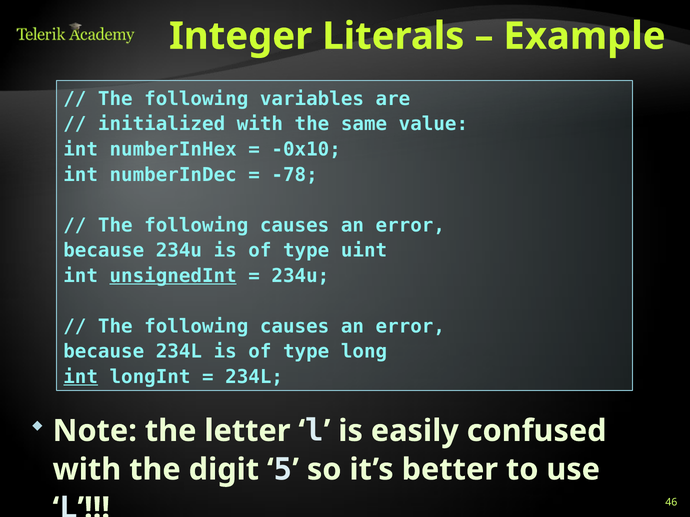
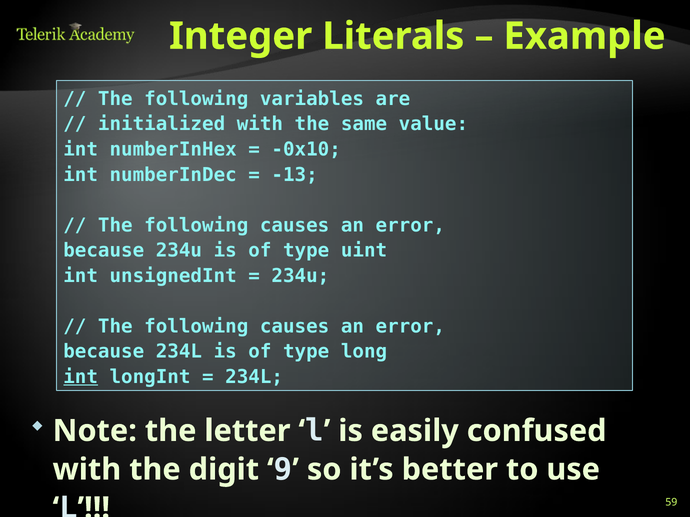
-78: -78 -> -13 (295, 175)
unsignedInt underline: present -> none (173, 276)
5: 5 -> 9 (283, 470)
46: 46 -> 59 (671, 503)
